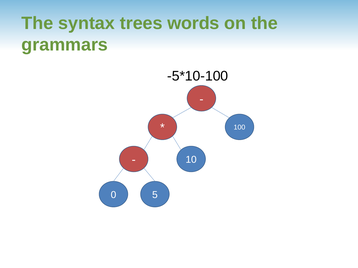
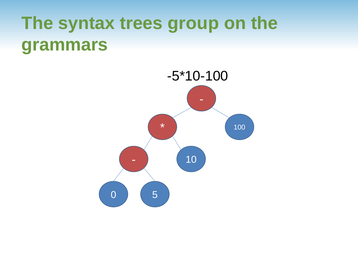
words: words -> group (193, 23)
